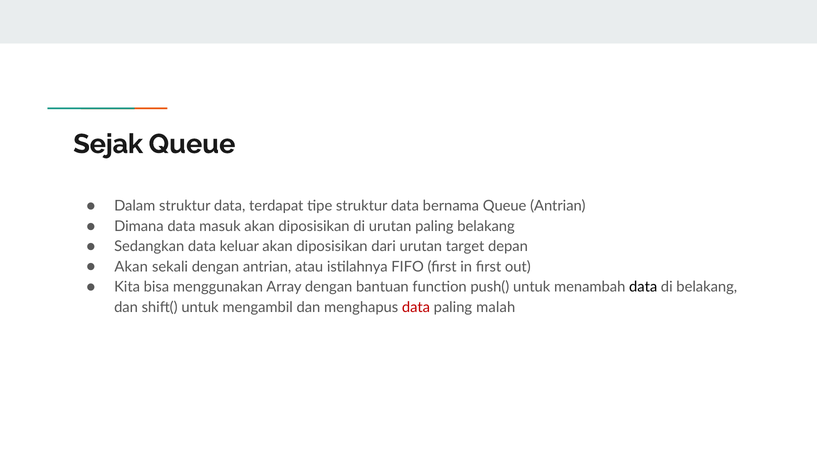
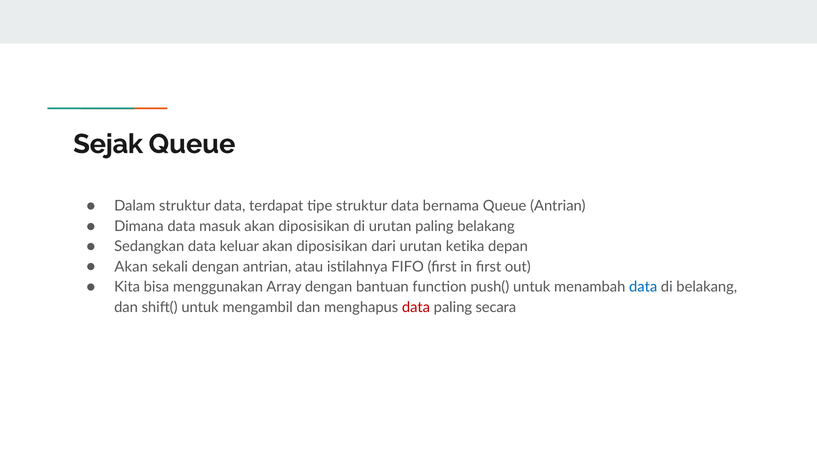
target: target -> ketika (465, 247)
data colour: black -> blue (643, 287)
malah: malah -> secara (496, 308)
